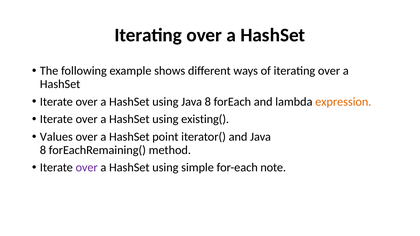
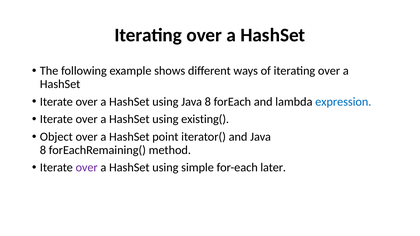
expression colour: orange -> blue (343, 102)
Values: Values -> Object (56, 137)
note: note -> later (273, 168)
